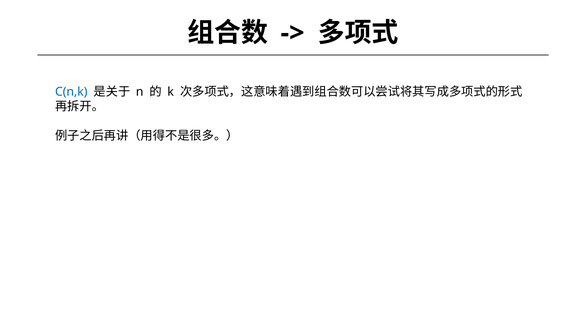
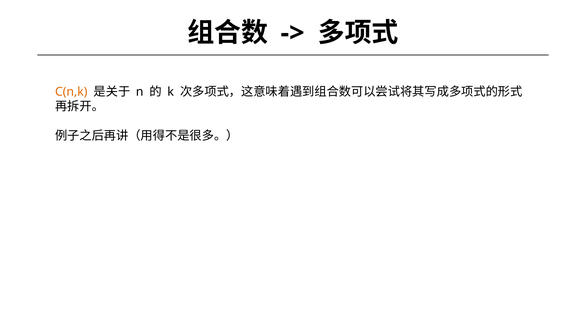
C(n,k colour: blue -> orange (71, 92)
